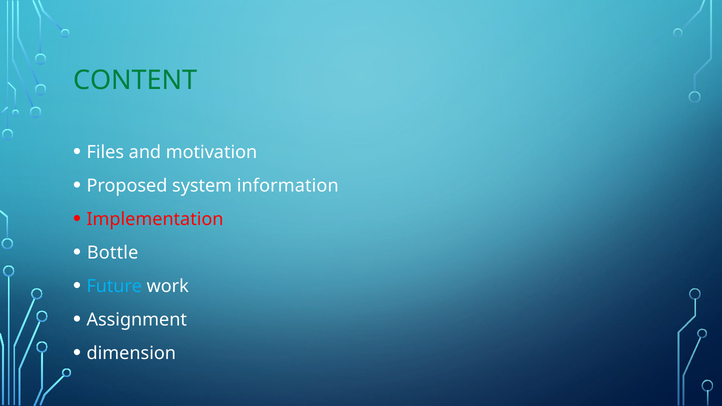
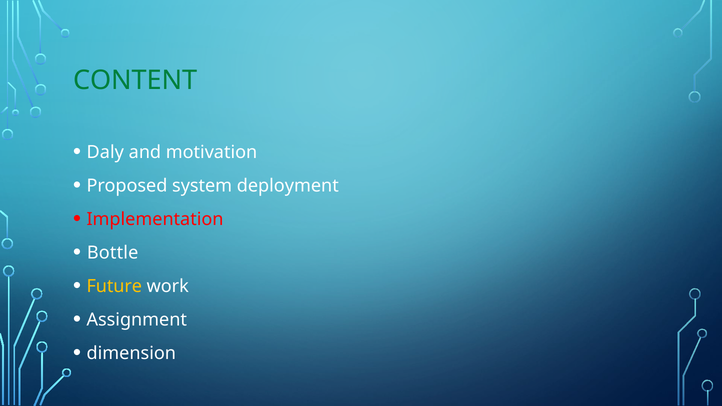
Files: Files -> Daly (105, 152)
information: information -> deployment (288, 186)
Future colour: light blue -> yellow (114, 286)
